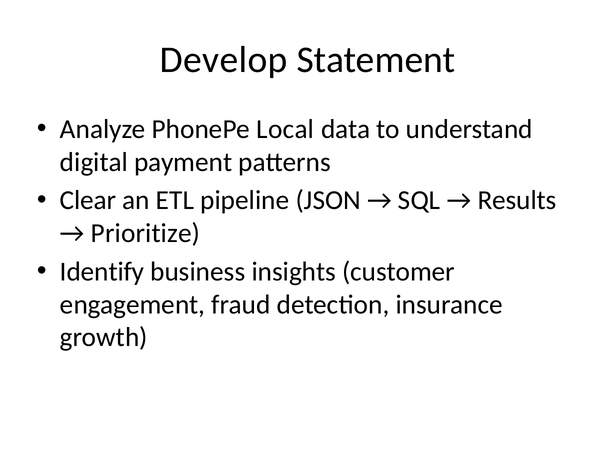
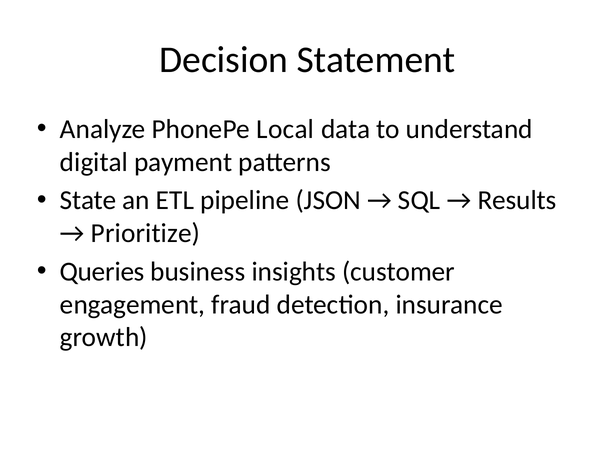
Develop: Develop -> Decision (224, 60)
Clear: Clear -> State (88, 200)
Identify: Identify -> Queries (102, 271)
